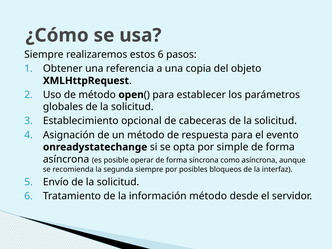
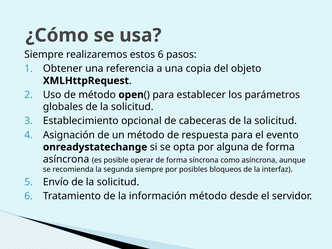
simple: simple -> alguna (233, 147)
